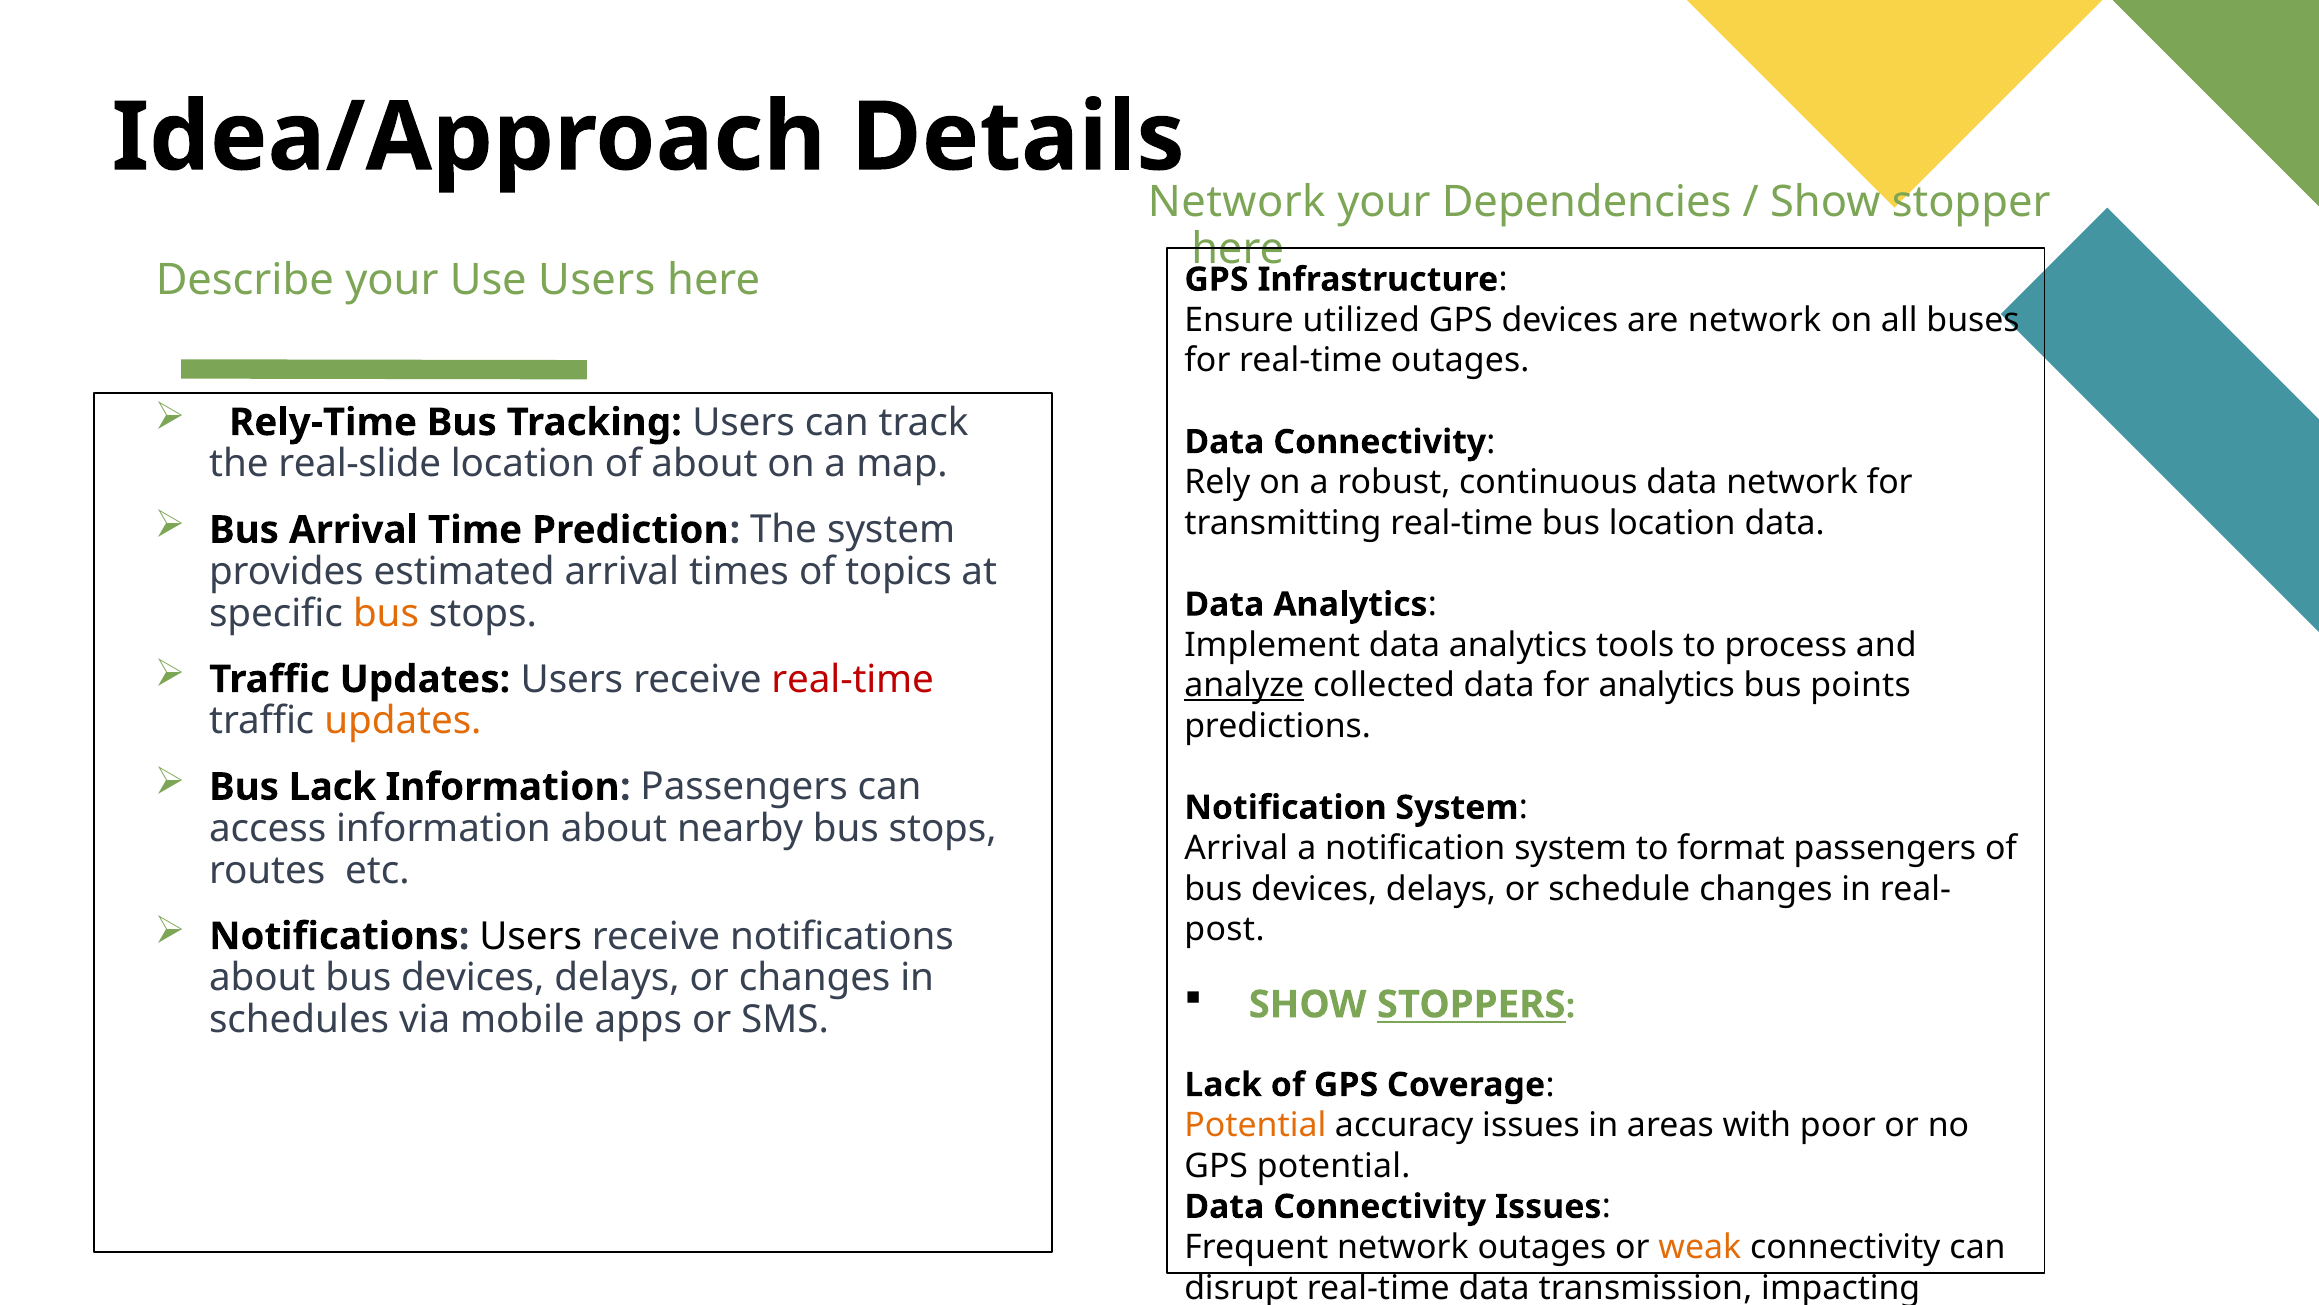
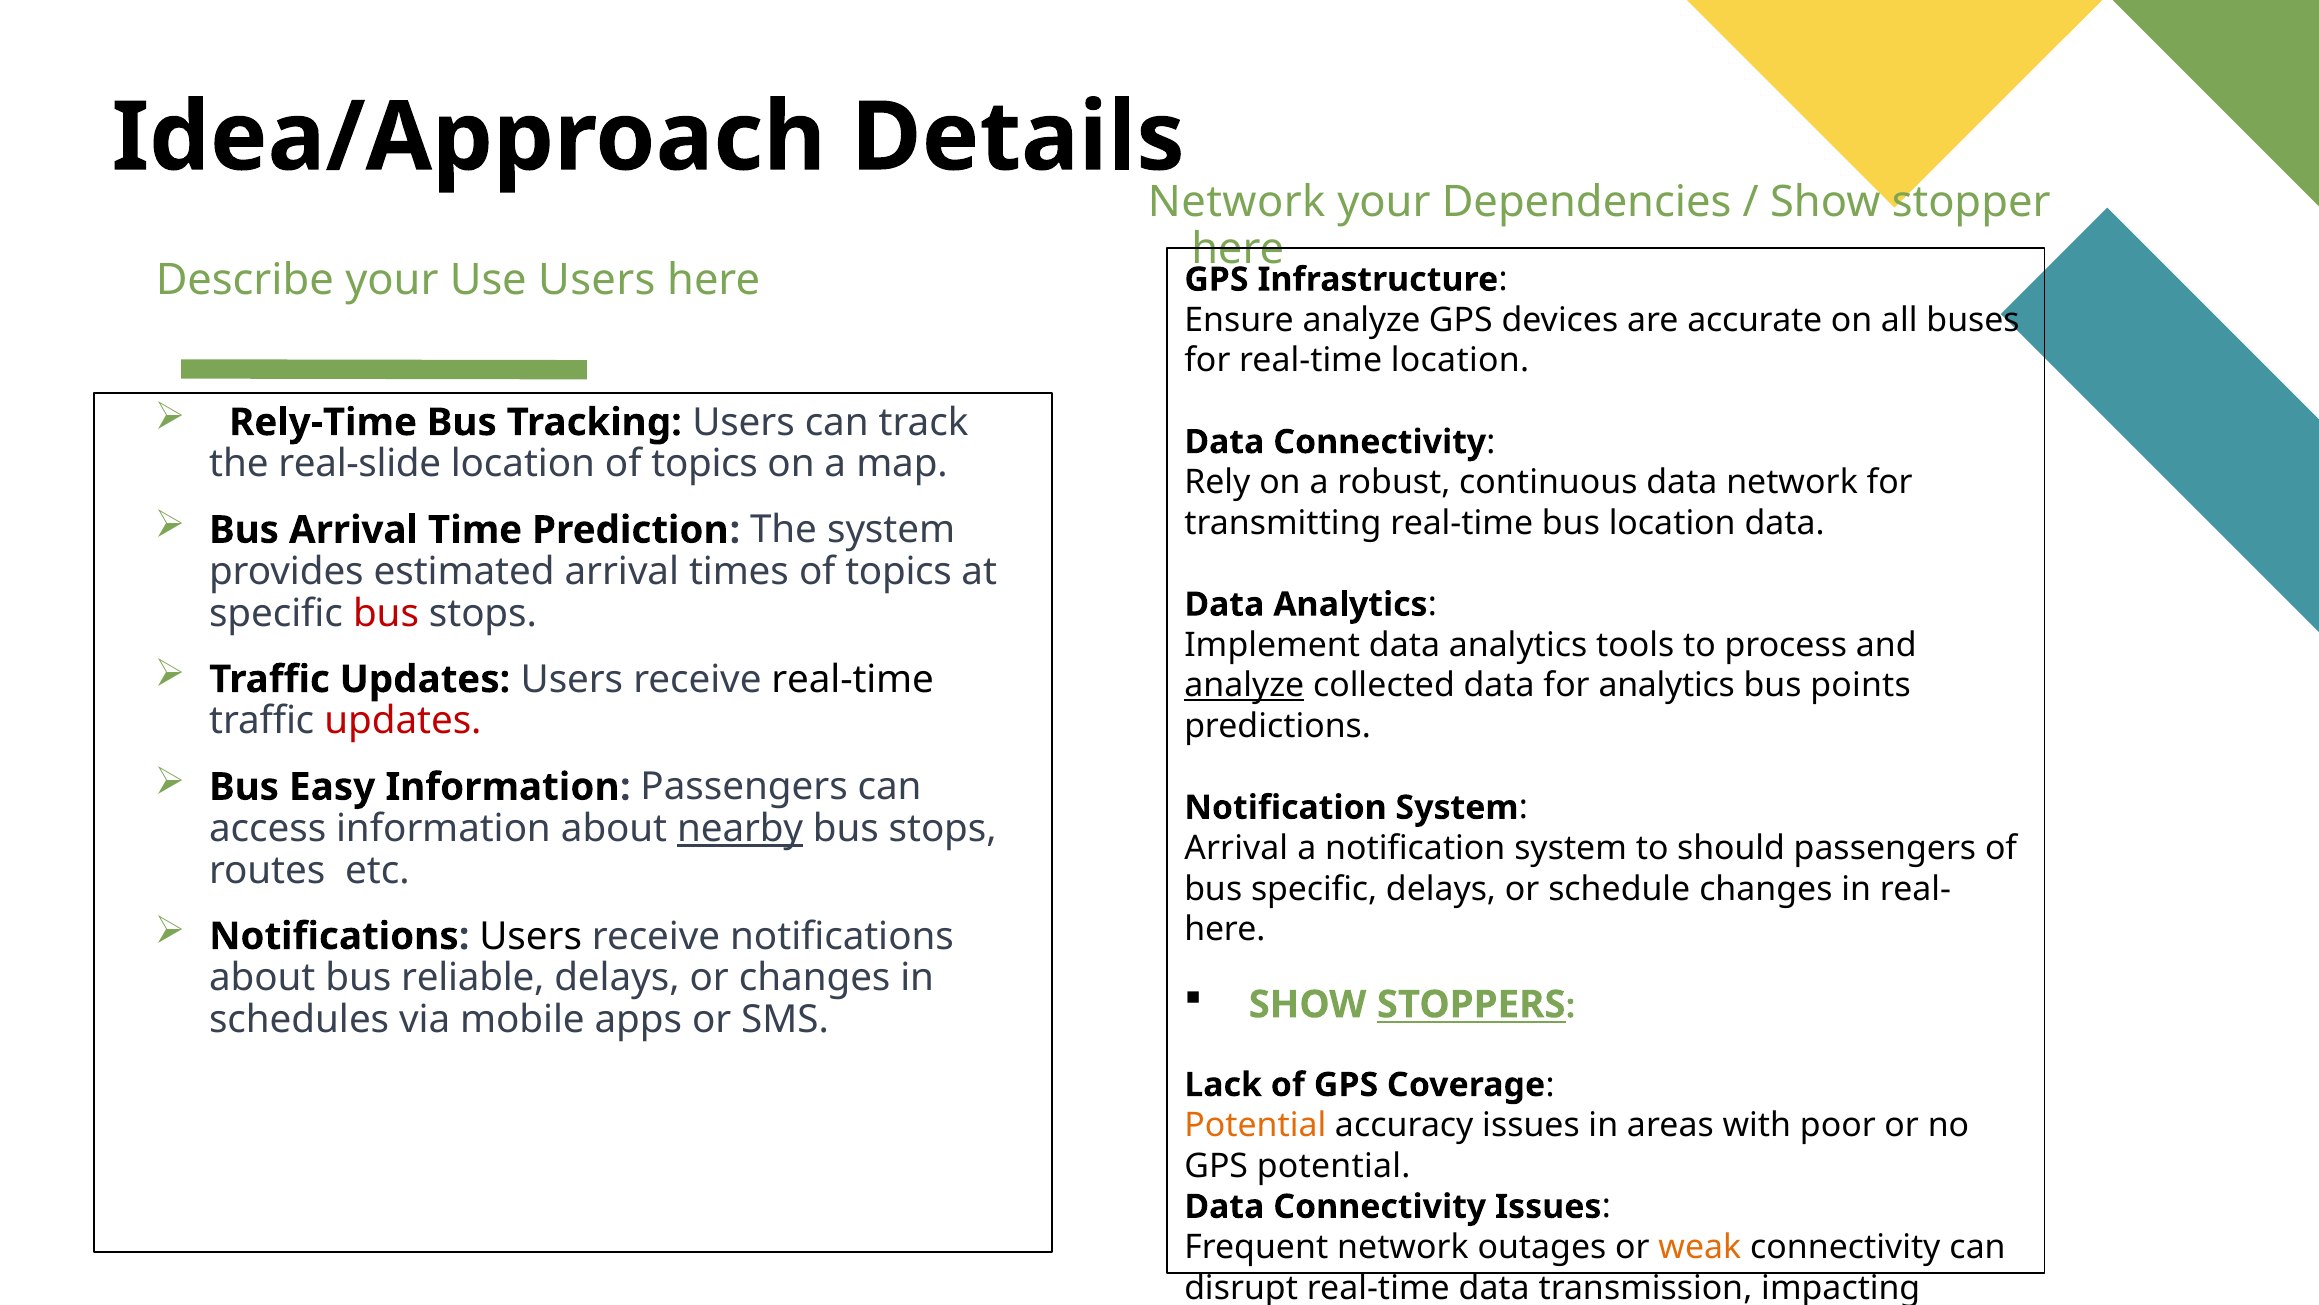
Ensure utilized: utilized -> analyze (1362, 320)
are network: network -> accurate (1755, 320)
real-time outages: outages -> location (1460, 361)
location of about: about -> topics (705, 464)
bus colour: orange -> red (386, 613)
real-time colour: red -> black (853, 679)
updates colour: orange -> red (403, 721)
Bus Lack: Lack -> Easy (332, 787)
nearby underline: none -> present (740, 828)
format: format -> should (1731, 848)
devices: devices -> specific (1314, 889)
post: post -> here (1225, 929)
about bus devices: devices -> reliable (473, 978)
